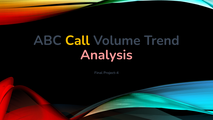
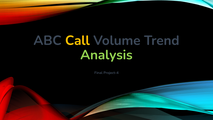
Analysis colour: pink -> light green (106, 55)
